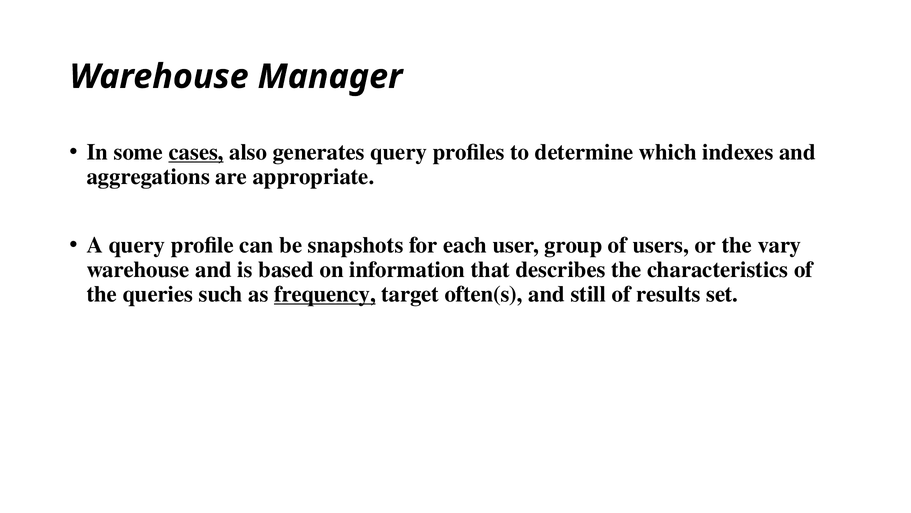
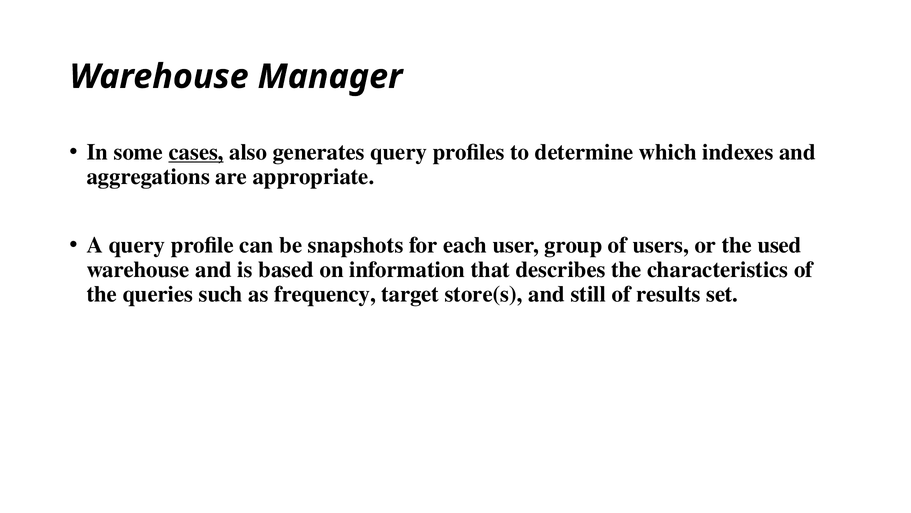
vary: vary -> used (779, 245)
frequency underline: present -> none (325, 294)
often(s: often(s -> store(s (484, 294)
